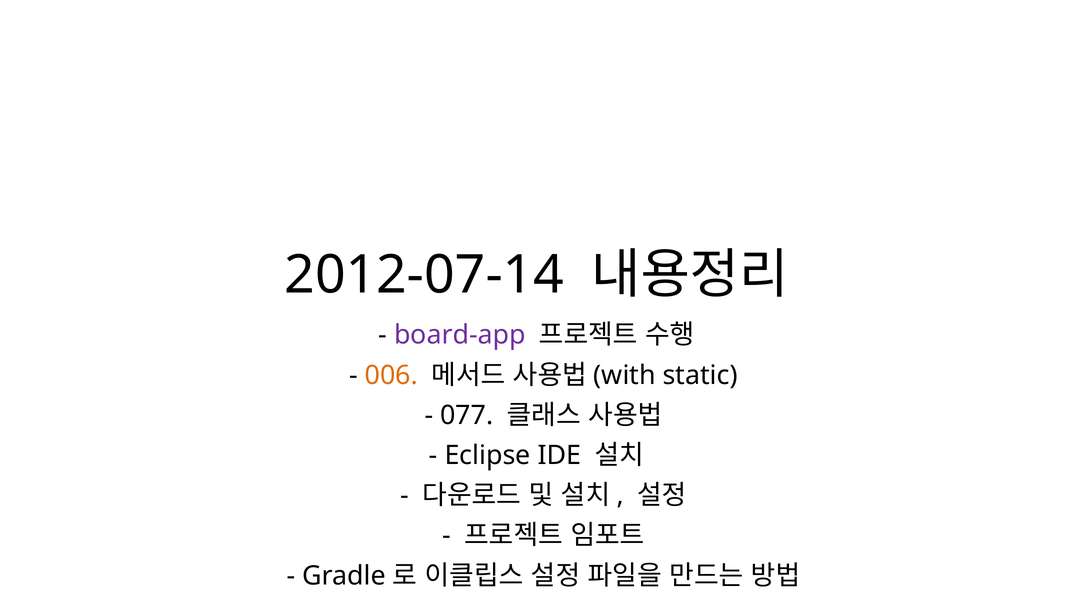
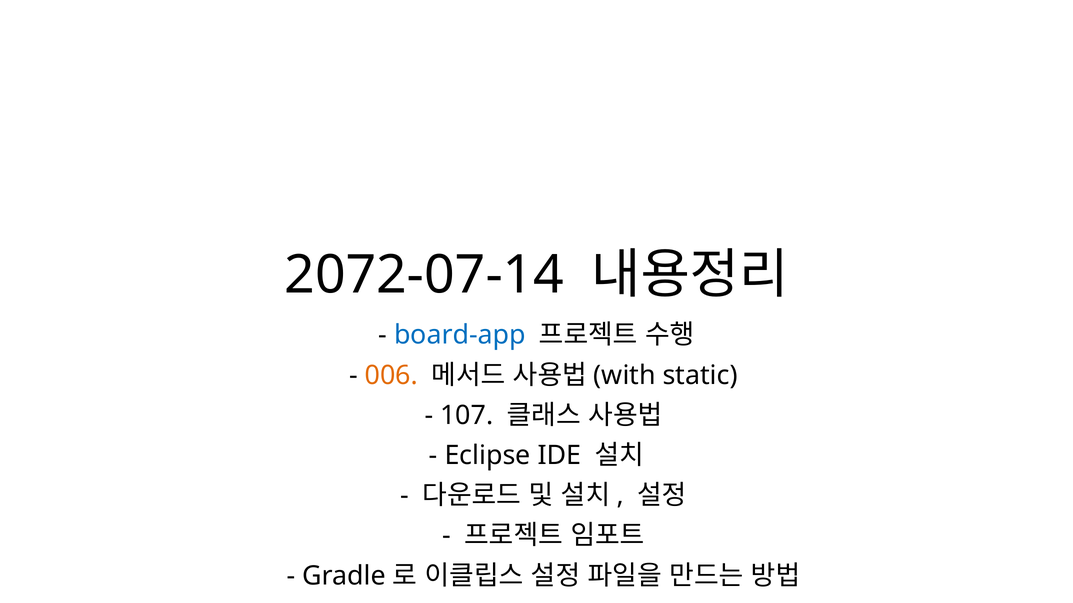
2012-07-14: 2012-07-14 -> 2072-07-14 (424, 276)
board-app colour: purple -> blue (460, 335)
077: 077 -> 107 (467, 416)
